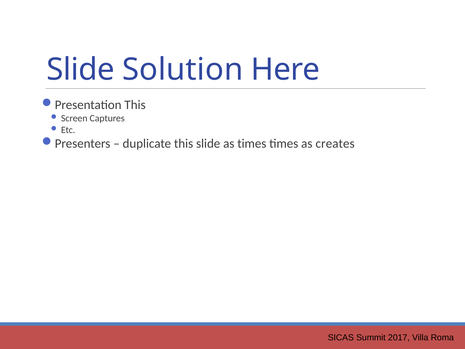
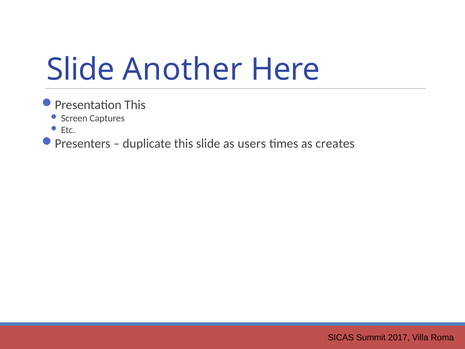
Solution: Solution -> Another (183, 69)
as times: times -> users (252, 144)
